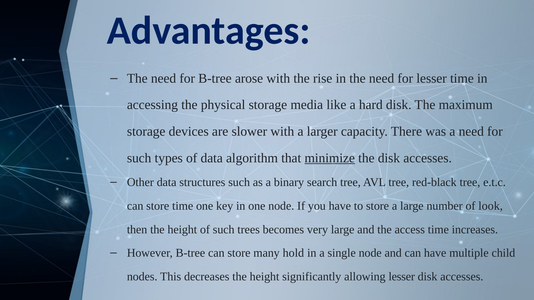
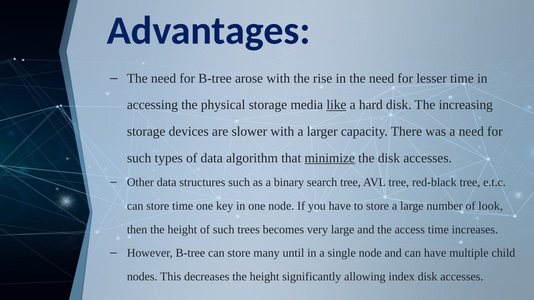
like underline: none -> present (336, 105)
maximum: maximum -> increasing (466, 105)
hold: hold -> until (293, 253)
allowing lesser: lesser -> index (402, 277)
